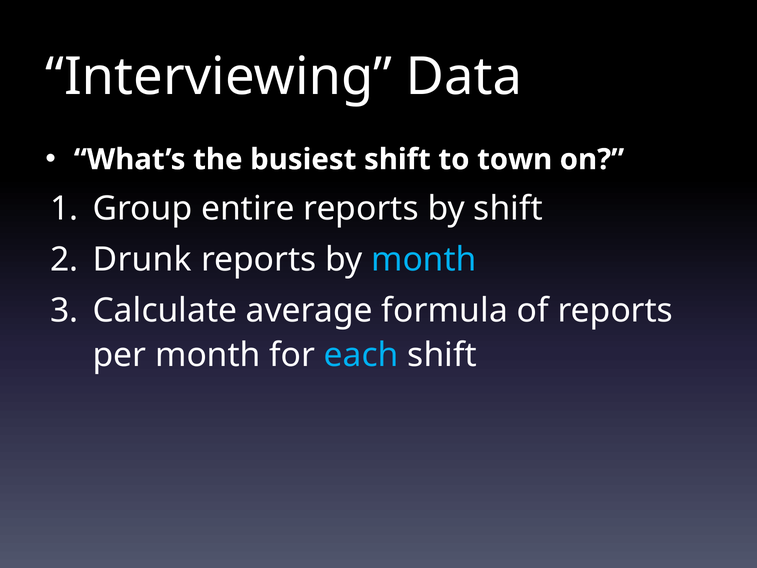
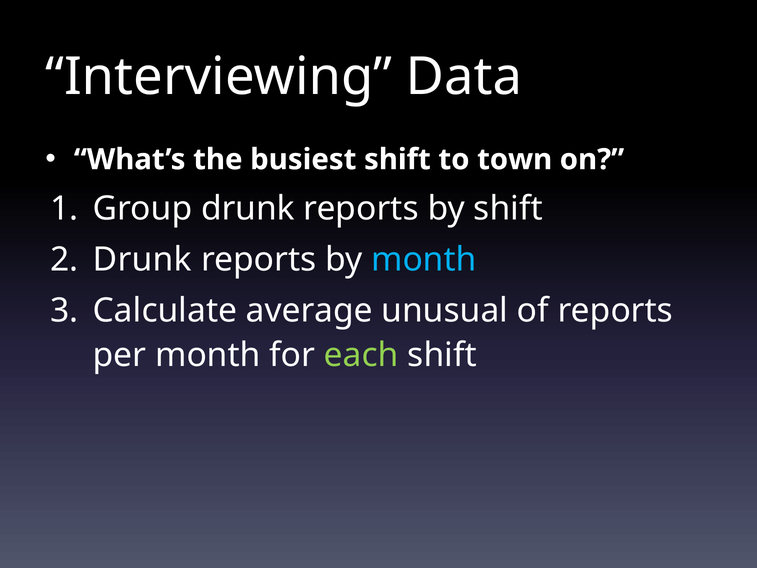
Group entire: entire -> drunk (248, 208)
formula: formula -> unusual (445, 311)
each colour: light blue -> light green (361, 355)
